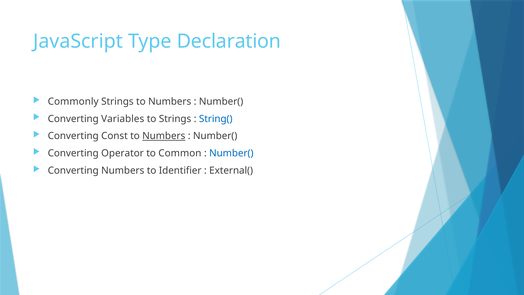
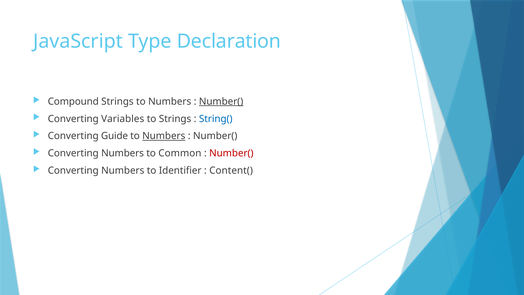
Commonly: Commonly -> Compound (73, 101)
Number( underline: none -> present (221, 101)
Const: Const -> Guide (115, 136)
Operator: Operator -> Numbers (123, 153)
Number( colour: blue -> red (231, 153)
External(: External( -> Content( (231, 170)
